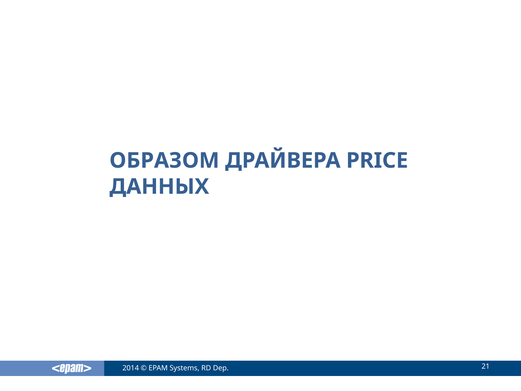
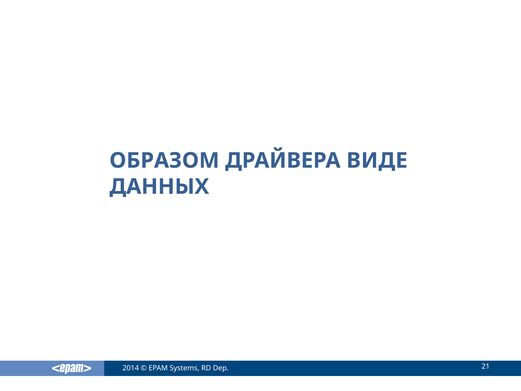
PRICE: PRICE -> ВИДЕ (377, 160)
